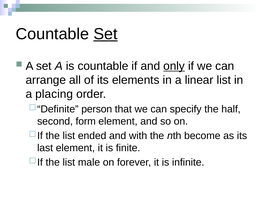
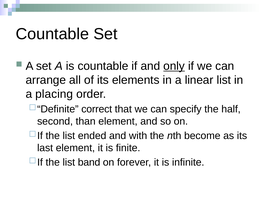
Set underline: present -> none (106, 34)
person: person -> correct (97, 109)
form: form -> than (86, 122)
male: male -> band (89, 163)
